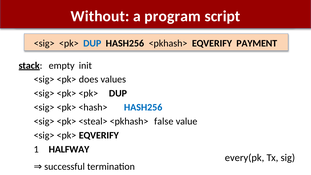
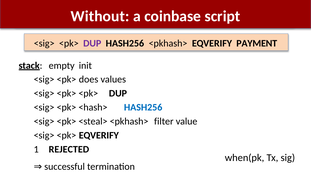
program: program -> coinbase (173, 16)
DUP colour: blue -> purple (92, 43)
false: false -> filter (164, 121)
HALFWAY: HALFWAY -> REJECTED (69, 149)
every(pk: every(pk -> when(pk (245, 158)
